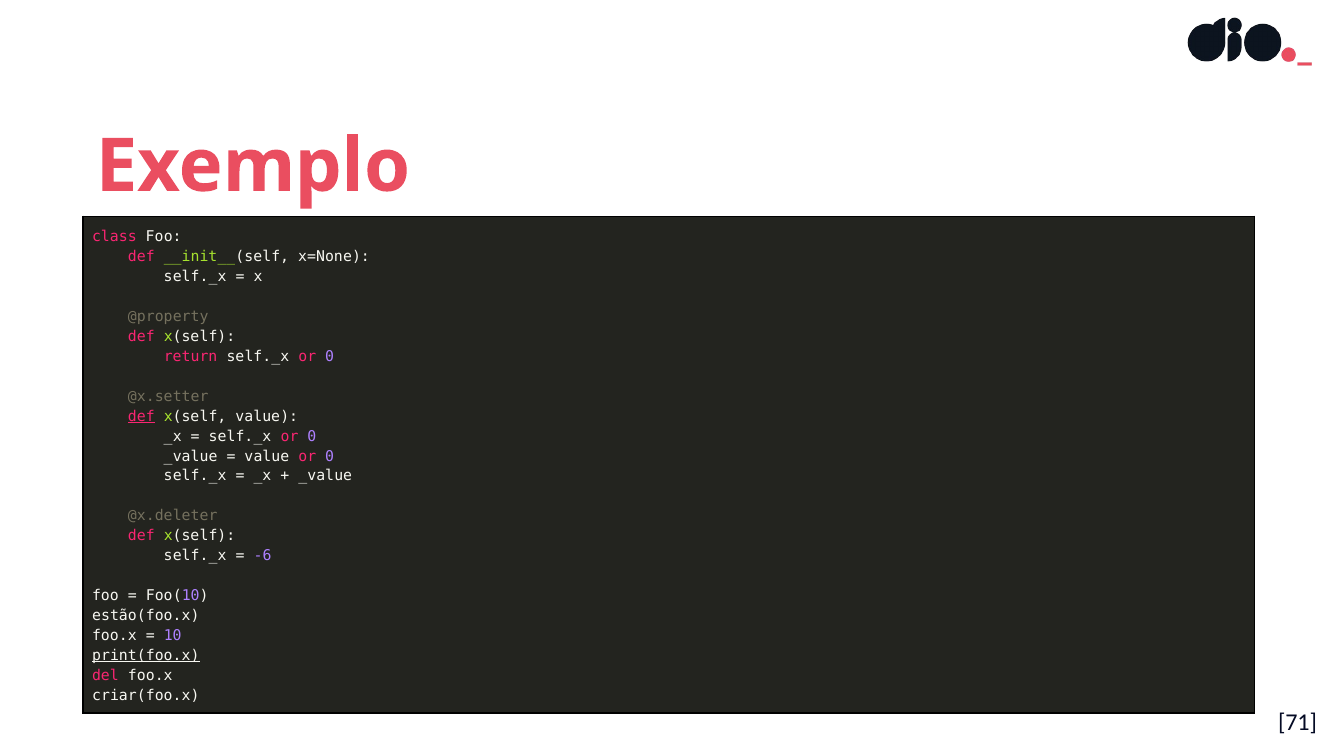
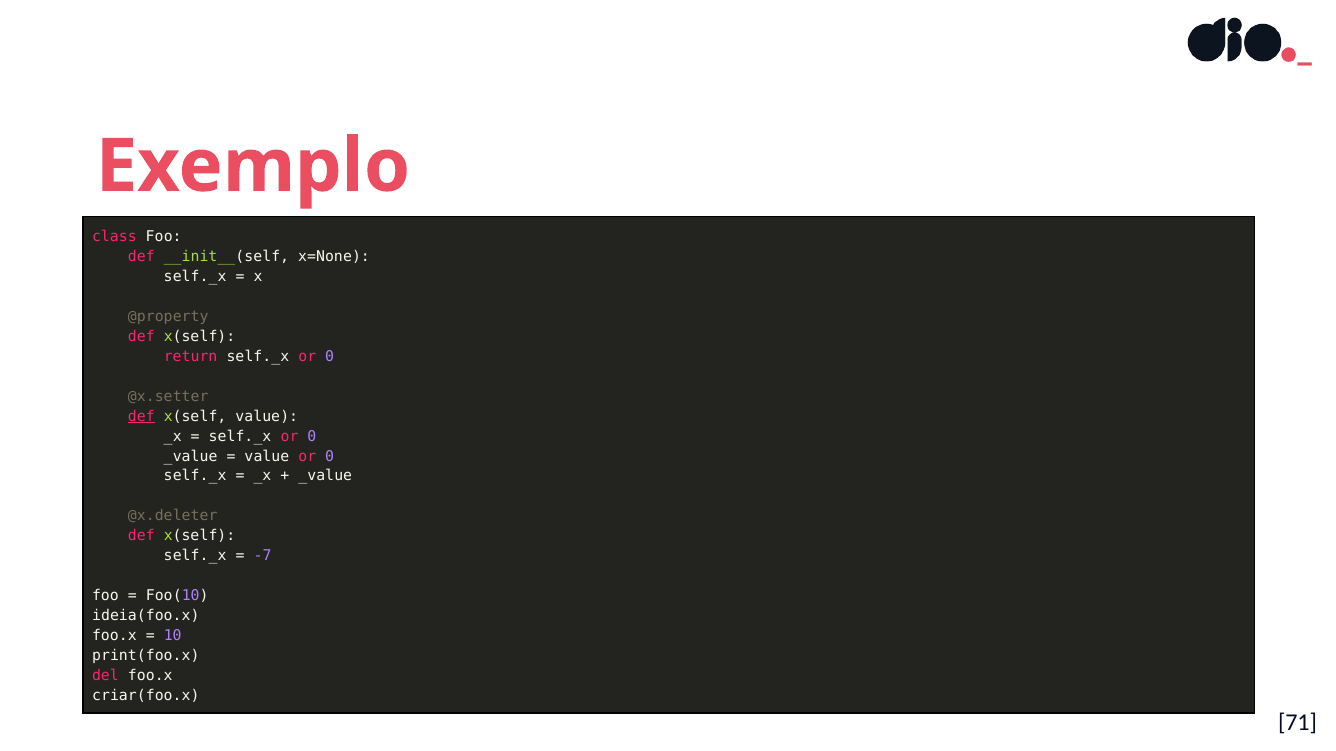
-6: -6 -> -7 (263, 556)
estão(foo.x: estão(foo.x -> ideia(foo.x (146, 616)
print(foo.x underline: present -> none (146, 656)
